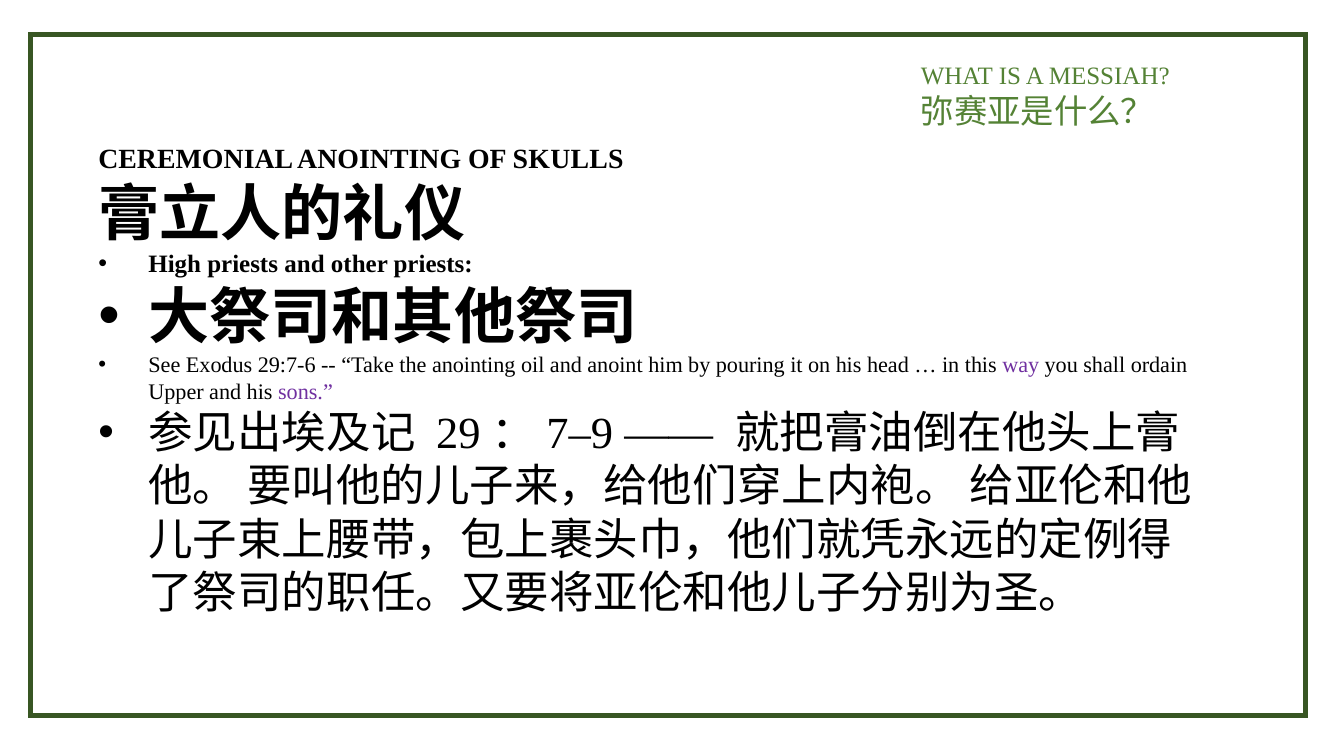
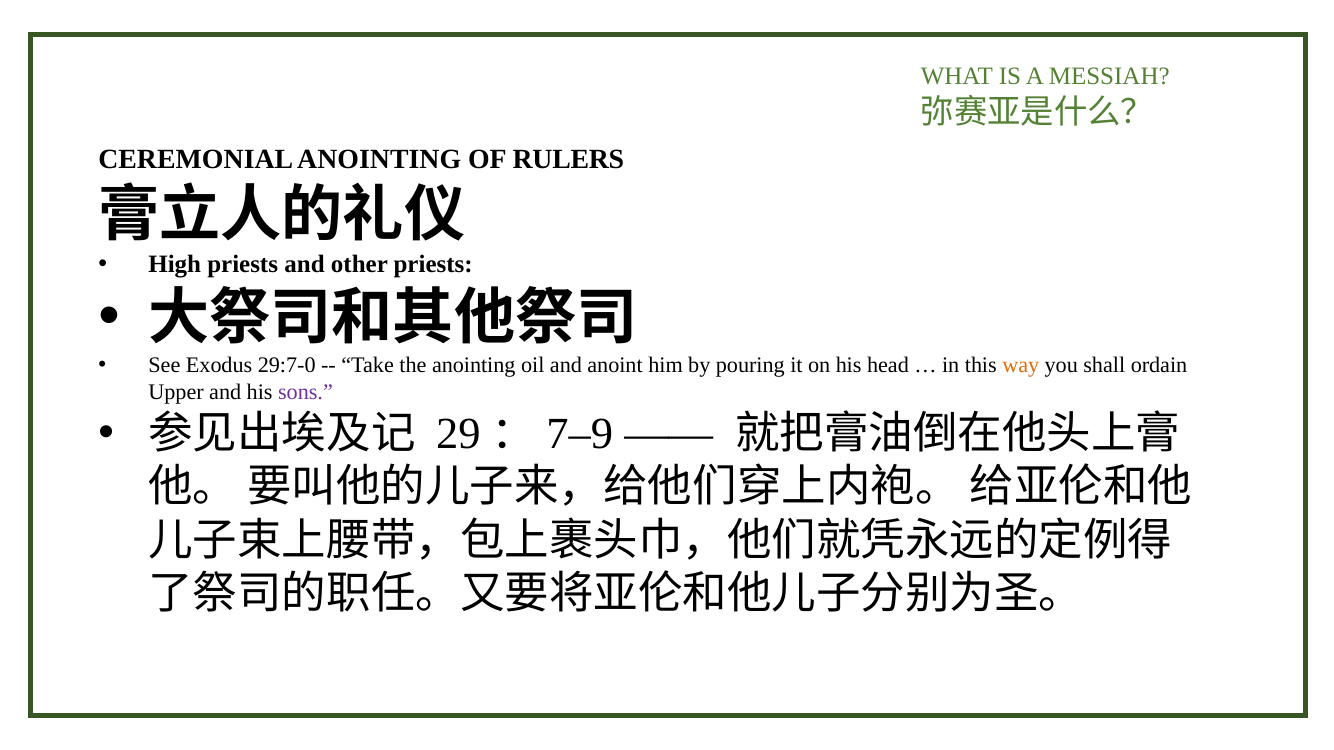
SKULLS: SKULLS -> RULERS (568, 159)
29:7-6: 29:7-6 -> 29:7-0 (287, 366)
way colour: purple -> orange (1021, 366)
